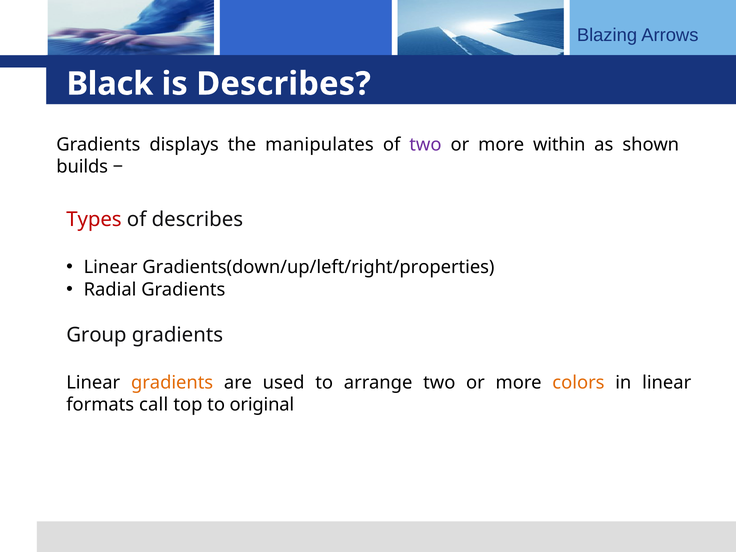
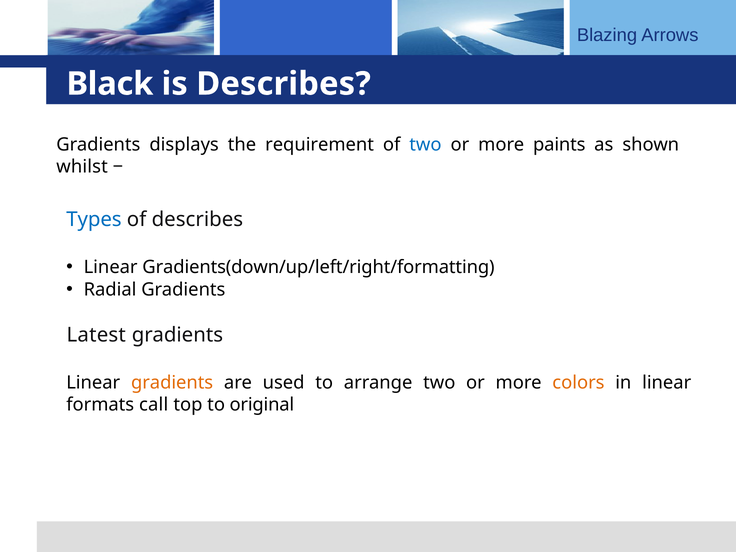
manipulates: manipulates -> requirement (320, 145)
two colour: purple -> blue (425, 145)
within: within -> paints (559, 145)
builds: builds -> whilst (82, 167)
Types colour: red -> blue (94, 220)
Gradients(down/up/left/right/properties: Gradients(down/up/left/right/properties -> Gradients(down/up/left/right/formatting (318, 267)
Group: Group -> Latest (96, 335)
